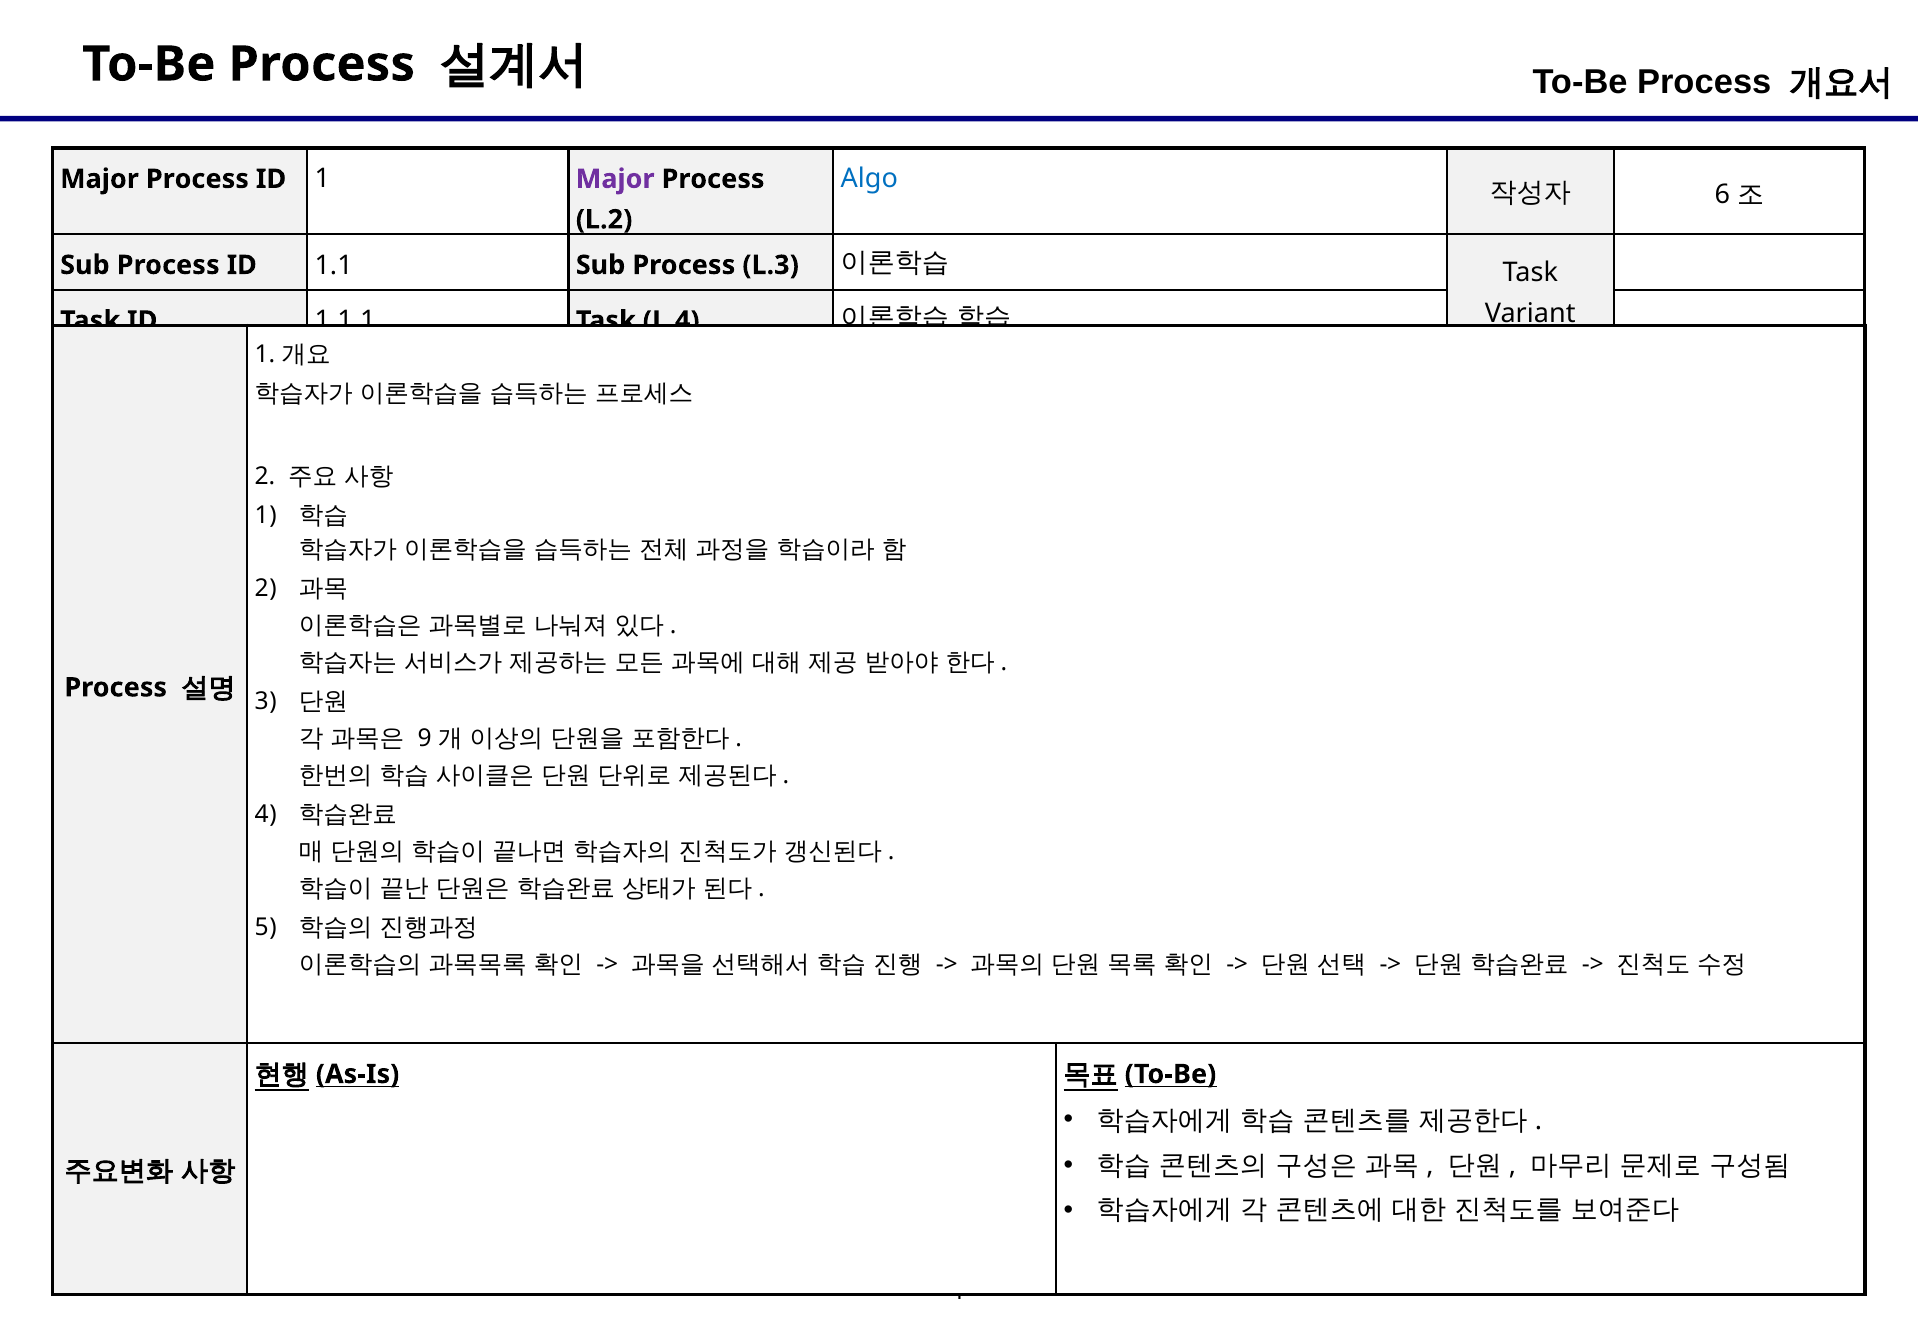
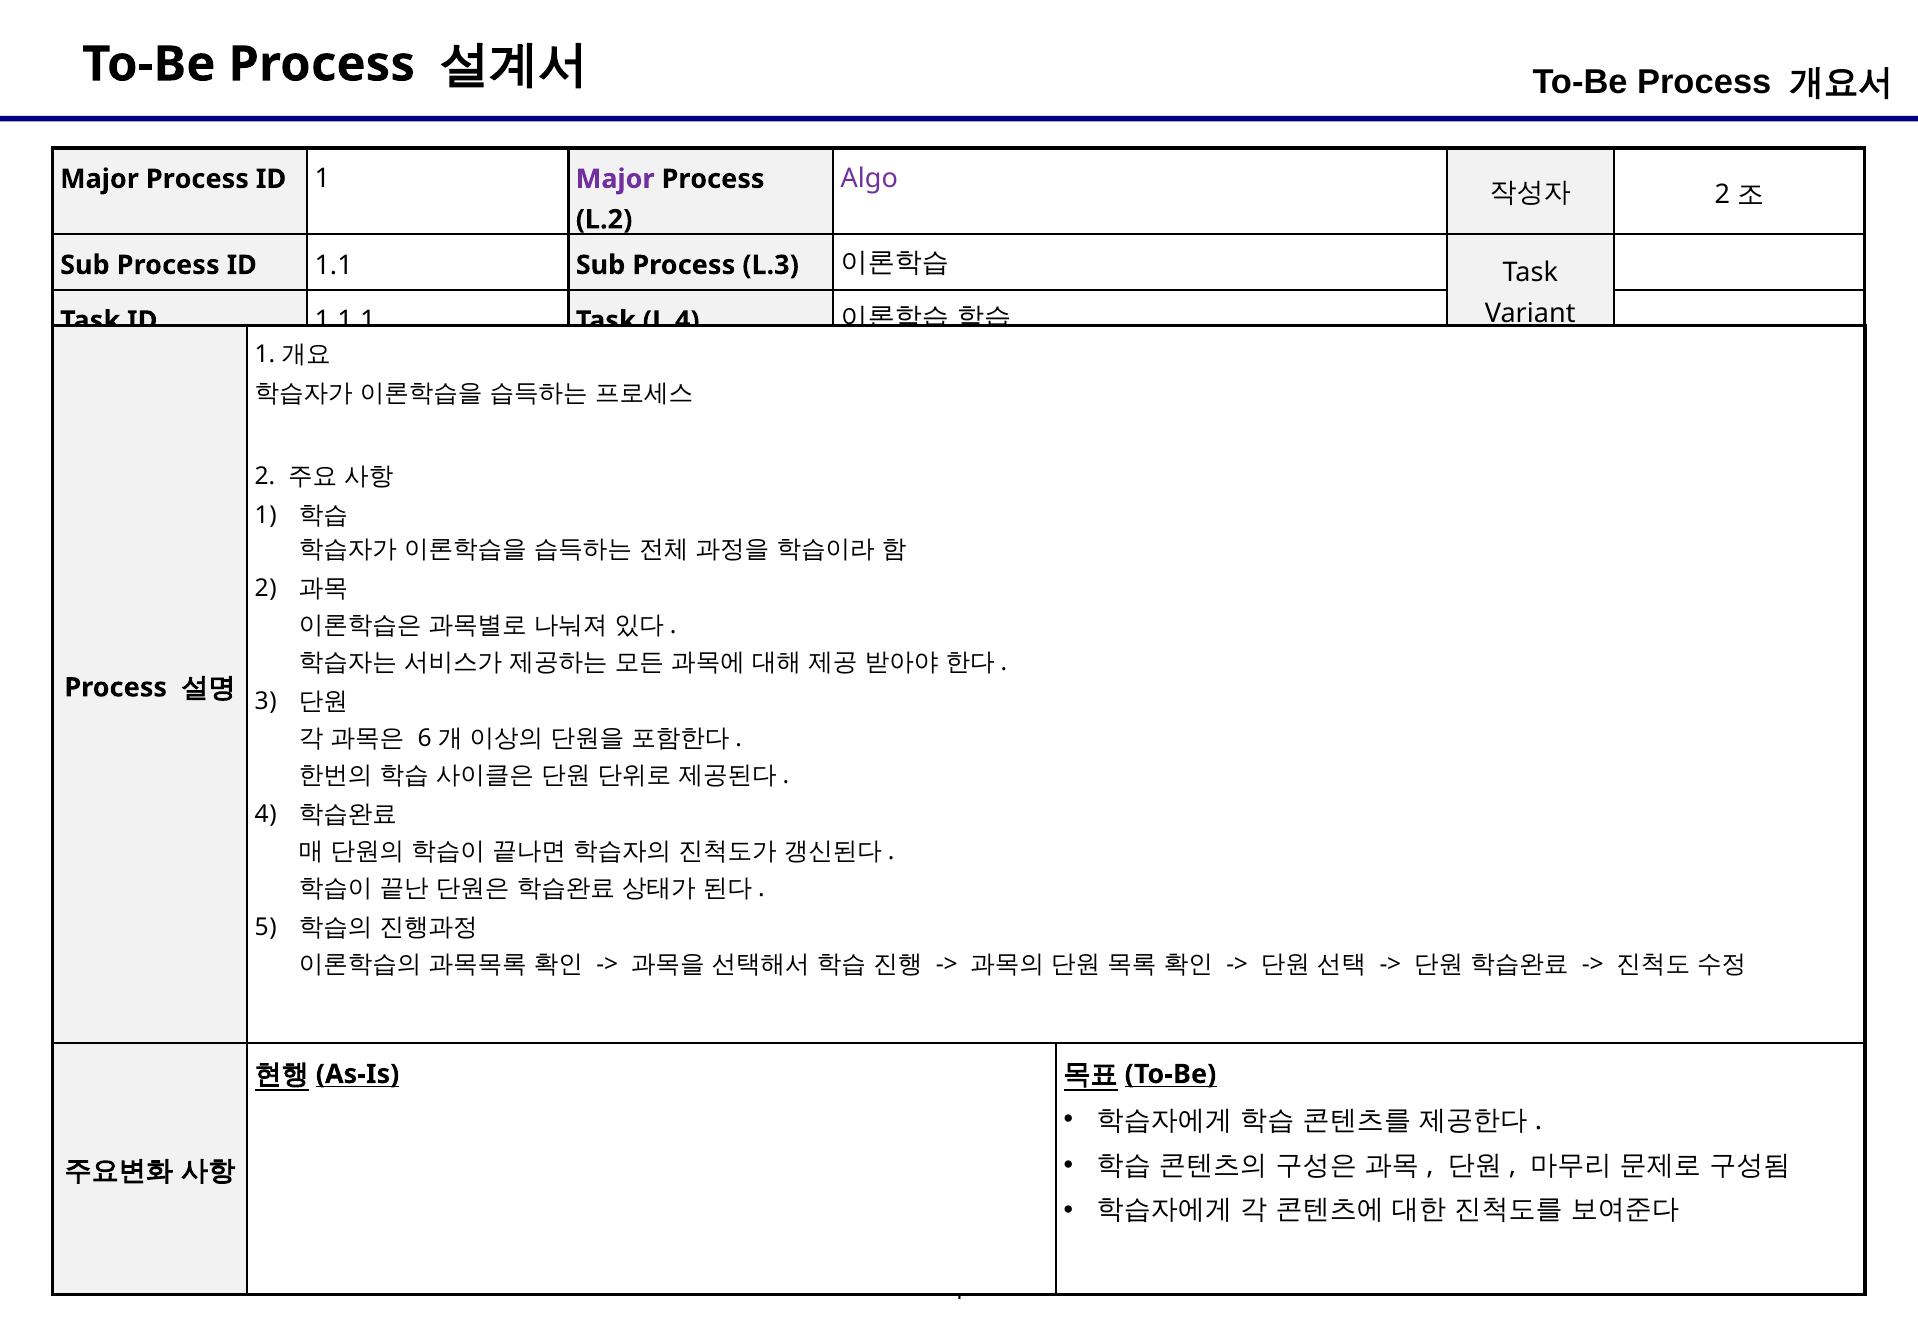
Algo colour: blue -> purple (869, 179)
6: 6 -> 2 (1722, 194)
9: 9 -> 6 (425, 738)
